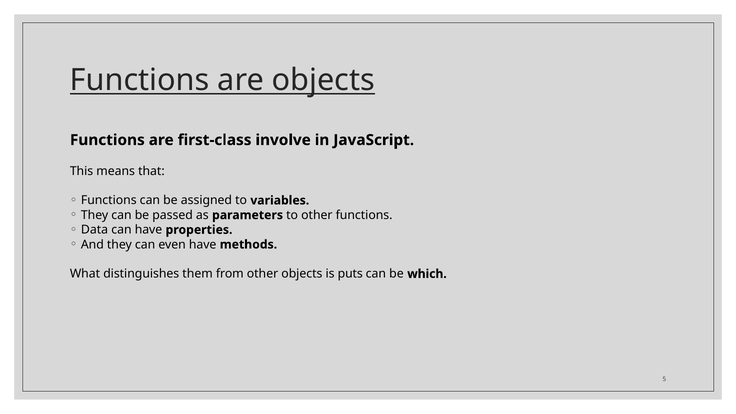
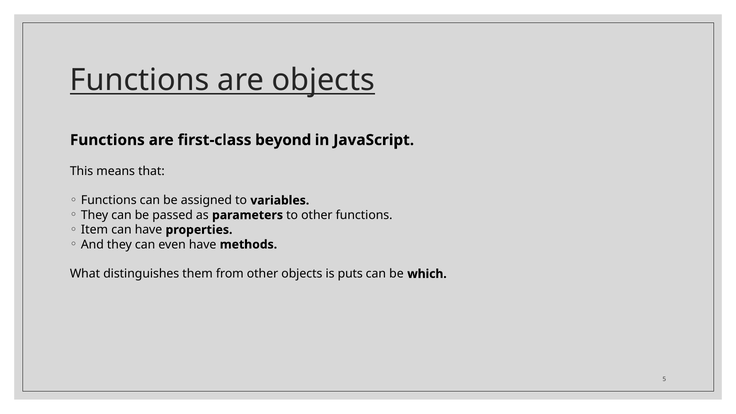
involve: involve -> beyond (283, 140)
Data: Data -> Item (95, 230)
